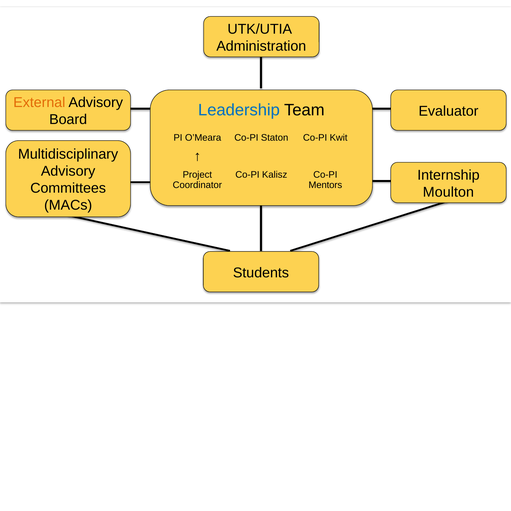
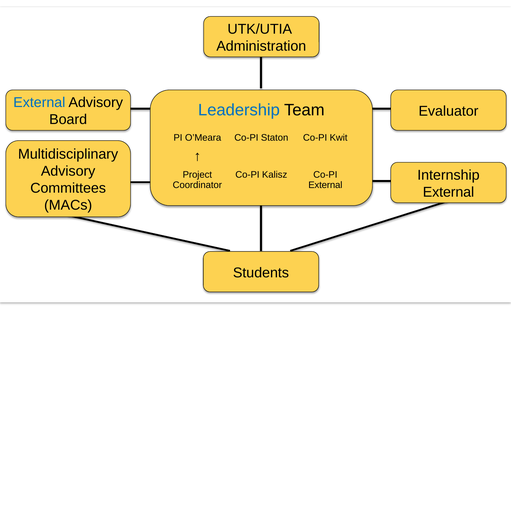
External colour: orange -> blue (39, 103)
Mentors: Mentors -> External (325, 185)
Moulton: Moulton -> External (448, 192)
